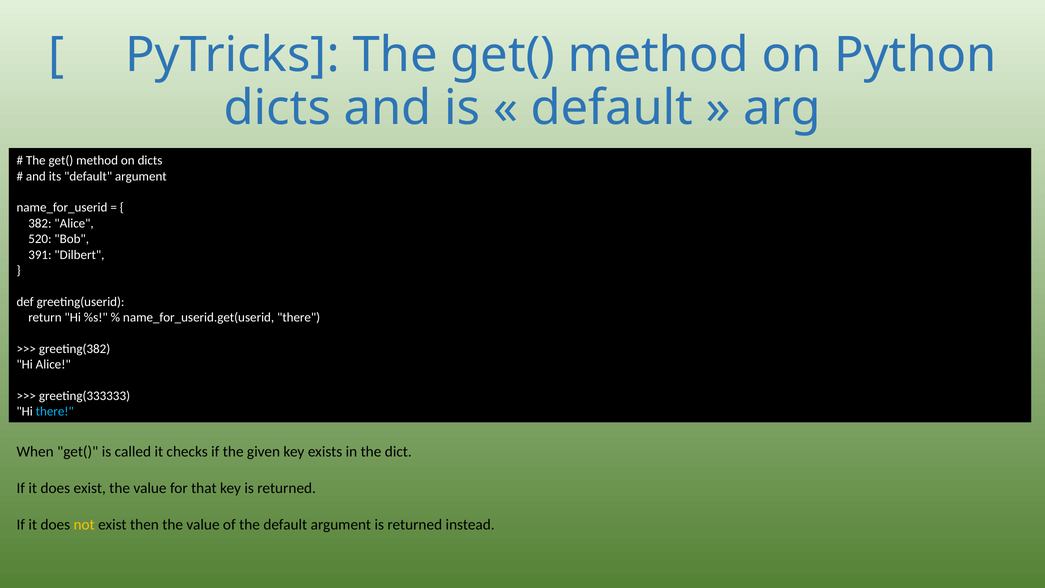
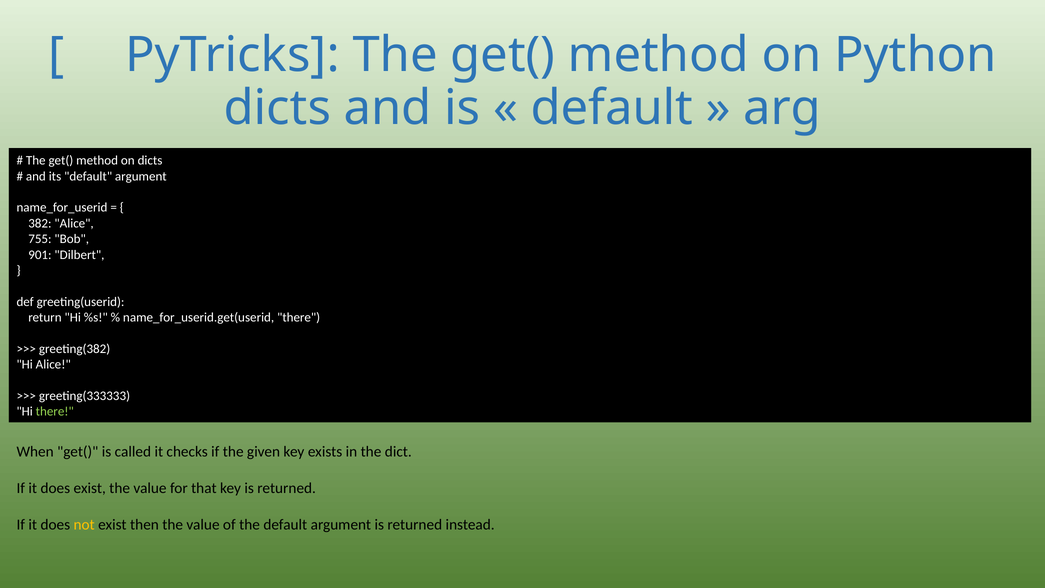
520: 520 -> 755 (40, 239)
391: 391 -> 901 (40, 255)
there colour: light blue -> light green (55, 411)
